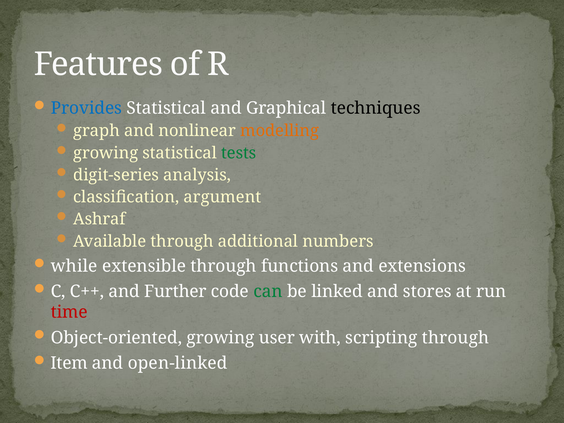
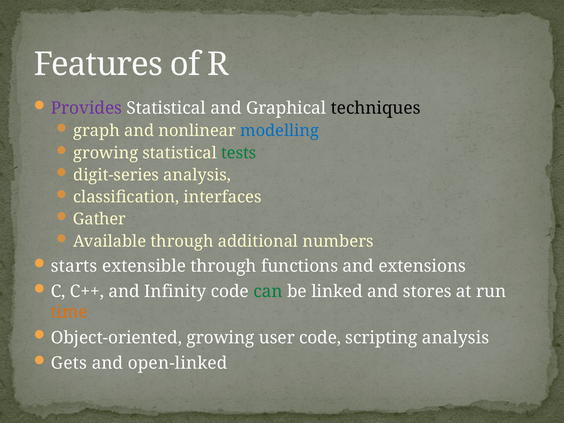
Provides colour: blue -> purple (86, 108)
modelling colour: orange -> blue (280, 131)
argument: argument -> interfaces (223, 197)
Ashraf: Ashraf -> Gather (99, 219)
while: while -> starts (74, 266)
Further: Further -> Infinity (175, 292)
time colour: red -> orange (69, 312)
user with: with -> code (320, 338)
scripting through: through -> analysis (456, 338)
Item: Item -> Gets (69, 363)
